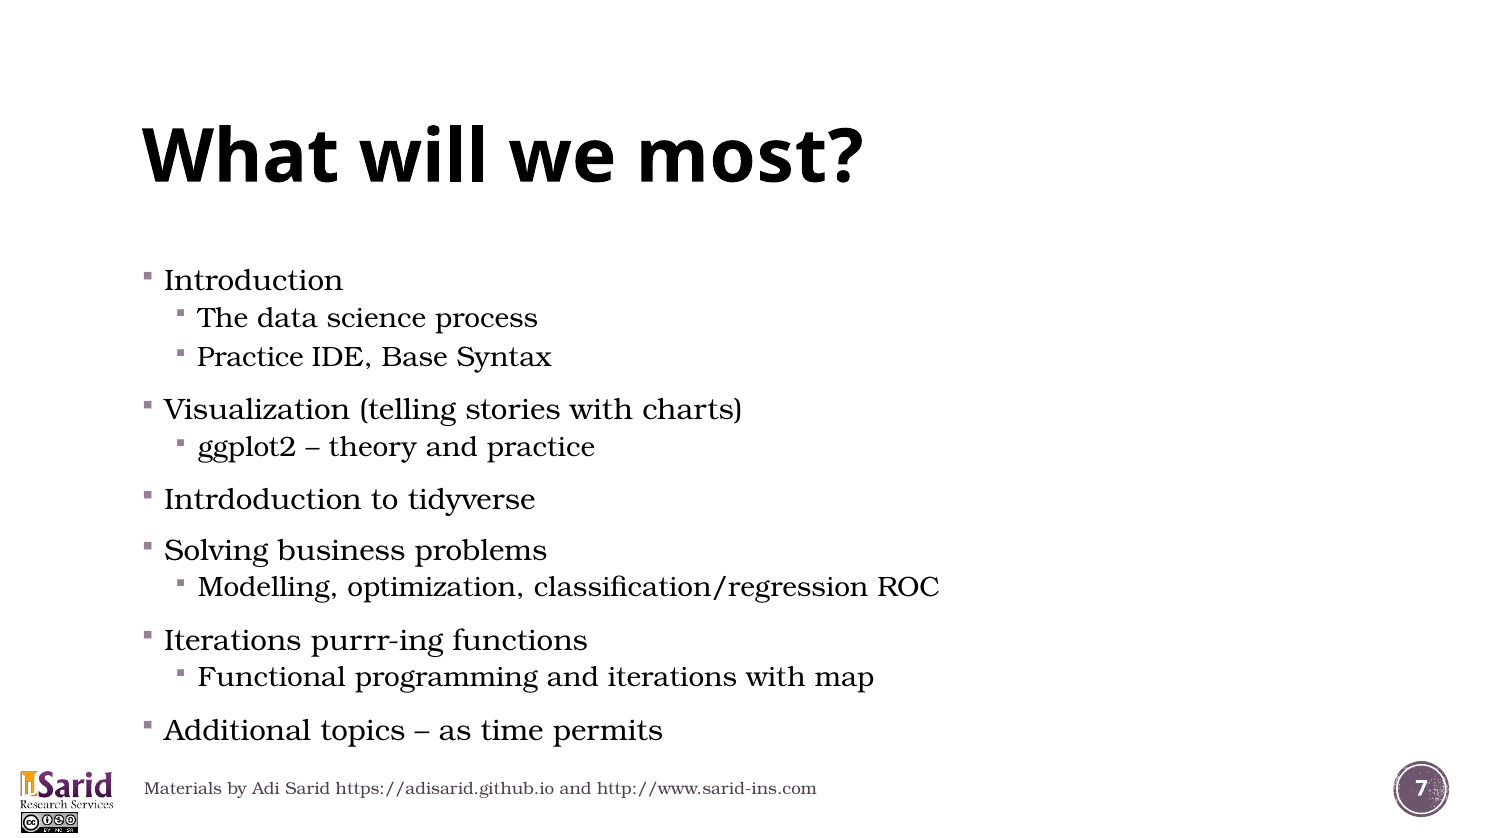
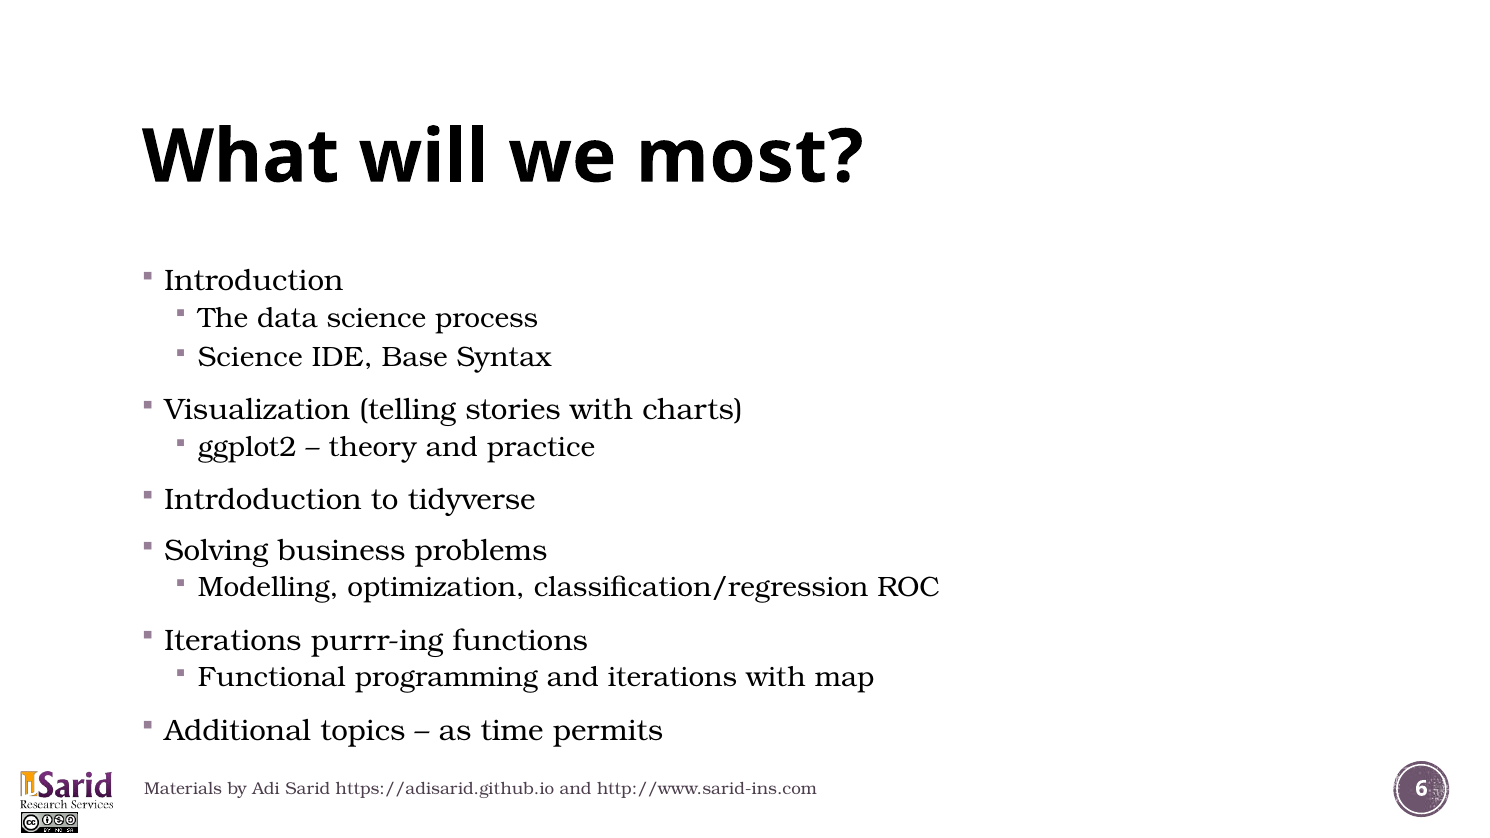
Practice: Practice -> Science (250, 357)
7: 7 -> 6 (1422, 789)
